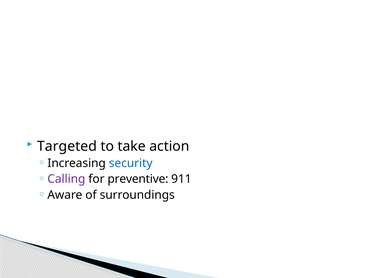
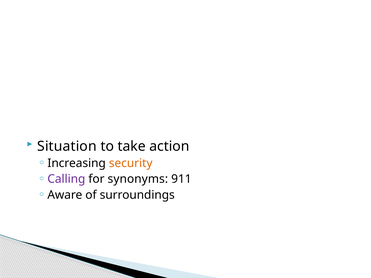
Targeted: Targeted -> Situation (67, 146)
security colour: blue -> orange (131, 163)
preventive: preventive -> synonyms (138, 179)
